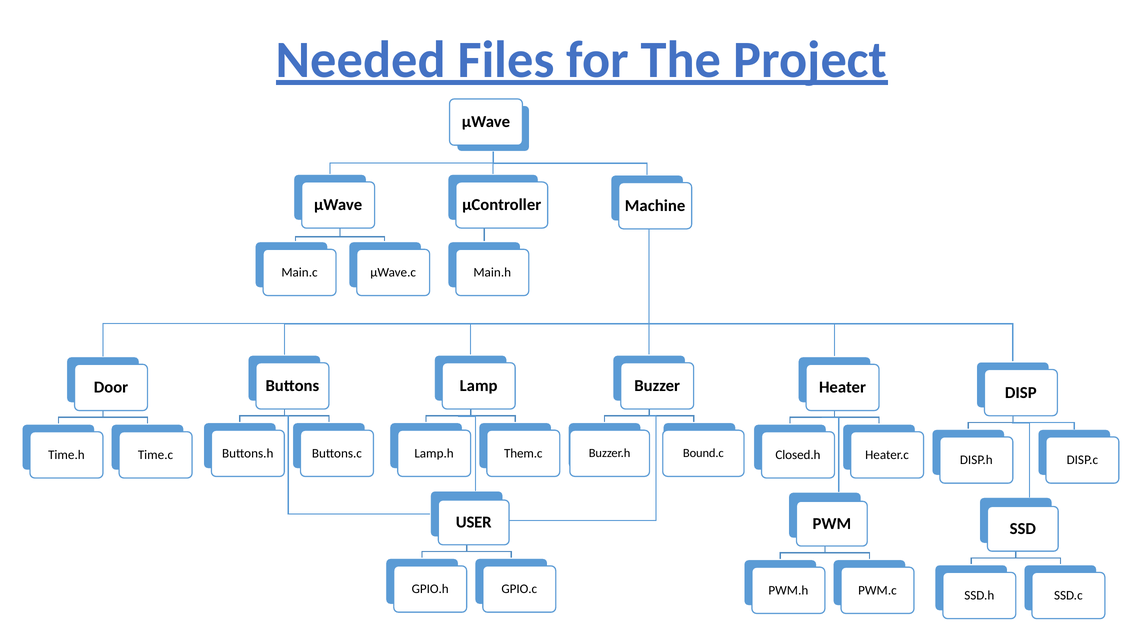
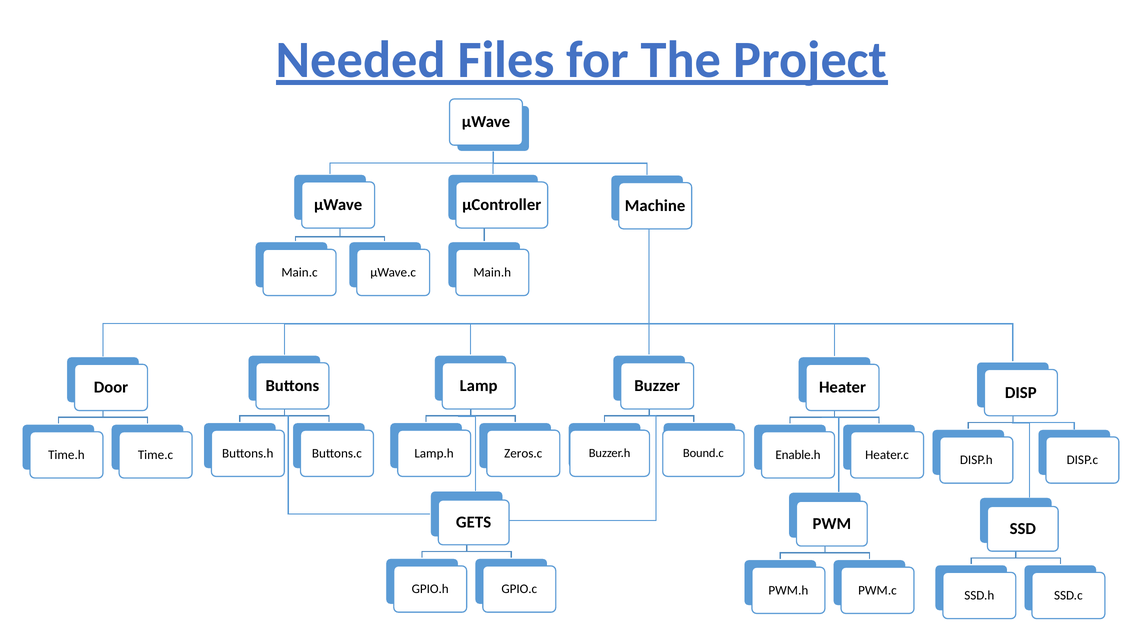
Them.c: Them.c -> Zeros.c (523, 454)
Closed.h: Closed.h -> Enable.h (798, 455)
USER: USER -> GETS (474, 523)
